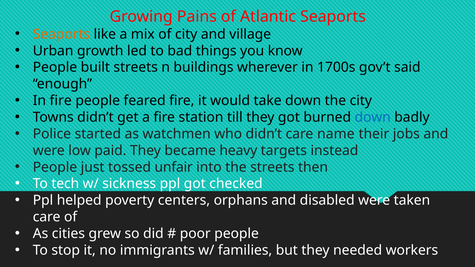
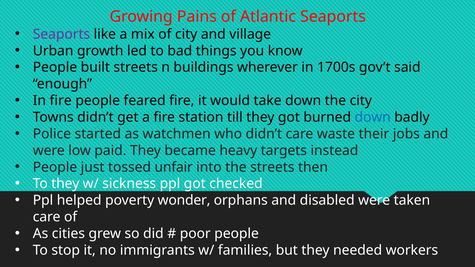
Seaports colour: orange -> purple (61, 34)
name: name -> waste (336, 134)
To tech: tech -> they (65, 184)
centers: centers -> wonder (184, 201)
